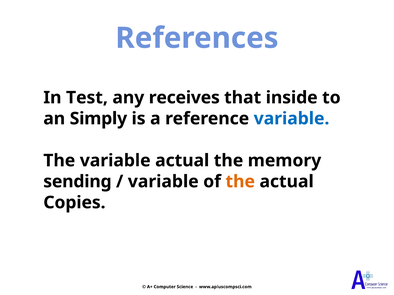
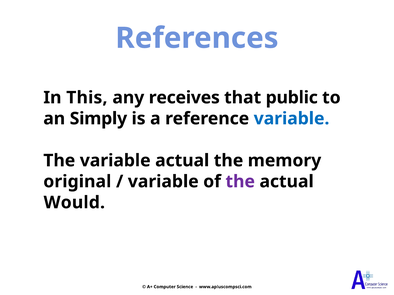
Test: Test -> This (87, 98)
inside: inside -> public (292, 98)
sending: sending -> original (77, 182)
the colour: orange -> purple (240, 182)
Copies: Copies -> Would (74, 203)
